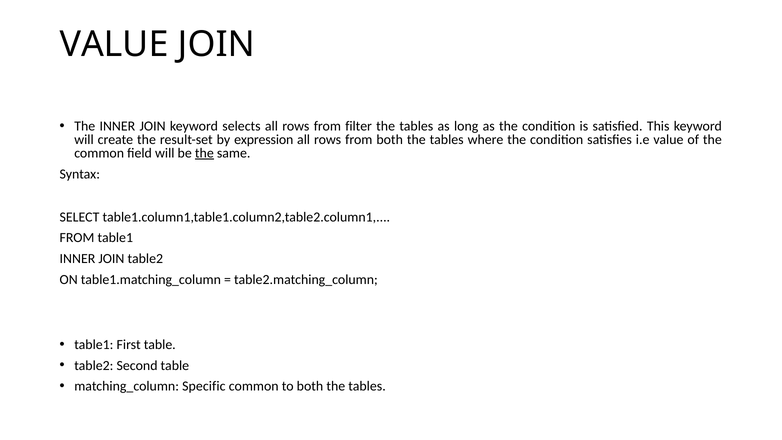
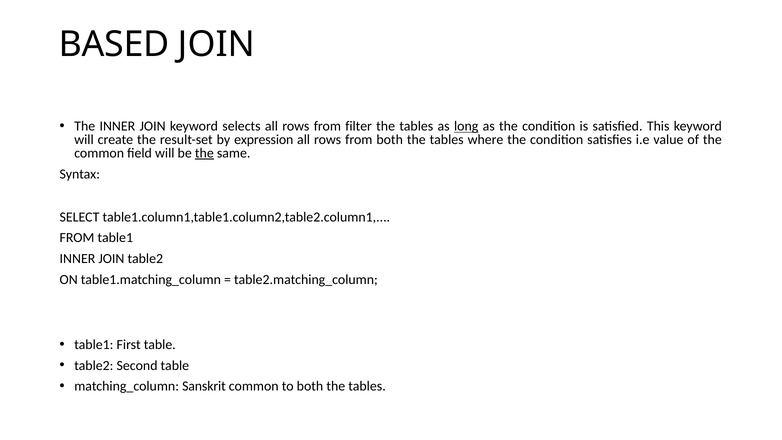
VALUE: VALUE -> BASED (114, 44)
long underline: none -> present (466, 126)
Specific: Specific -> Sanskrit (204, 386)
